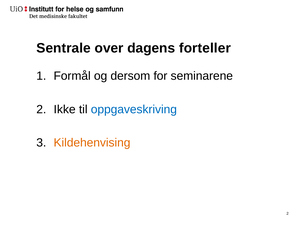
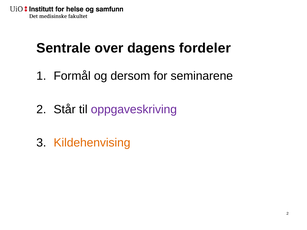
forteller: forteller -> fordeler (205, 48)
Ikke: Ikke -> Står (65, 110)
oppgaveskriving colour: blue -> purple (134, 110)
